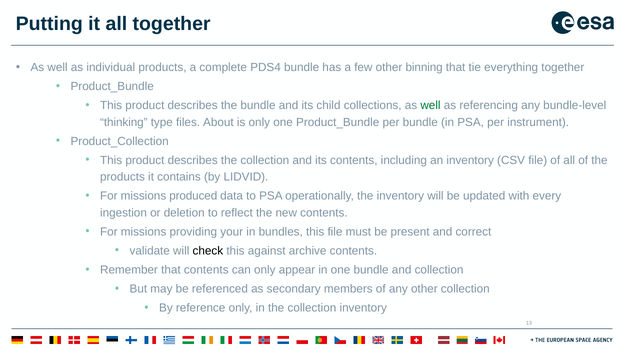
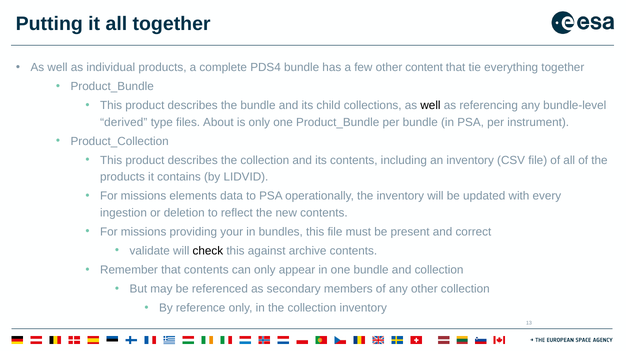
binning: binning -> content (424, 67)
well colour: green -> black (430, 106)
thinking: thinking -> derived (124, 122)
produced: produced -> elements (193, 196)
